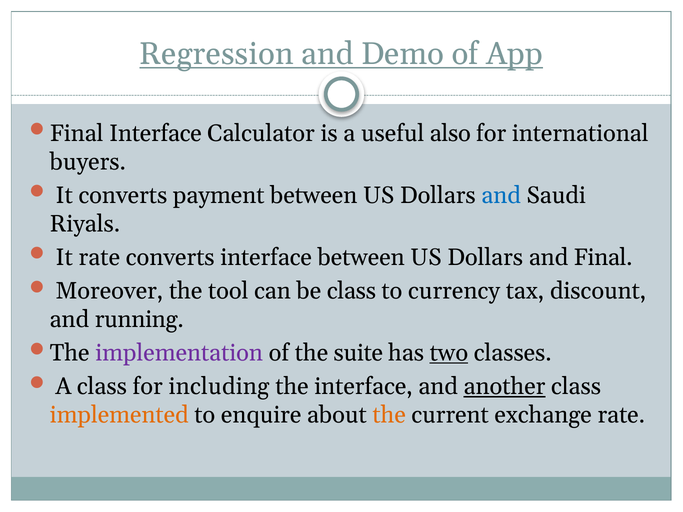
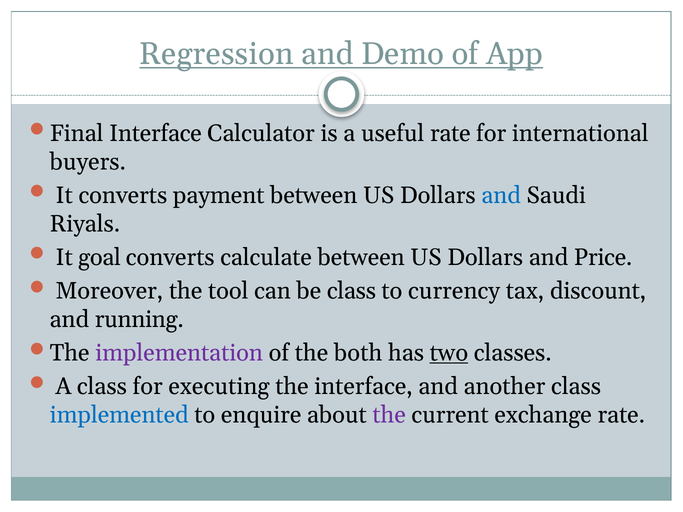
useful also: also -> rate (450, 133)
It rate: rate -> goal (99, 257)
converts interface: interface -> calculate (266, 257)
and Final: Final -> Price (603, 257)
suite: suite -> both (358, 353)
including: including -> executing (219, 387)
another underline: present -> none (505, 387)
implemented colour: orange -> blue (119, 415)
the colour: orange -> purple (389, 415)
